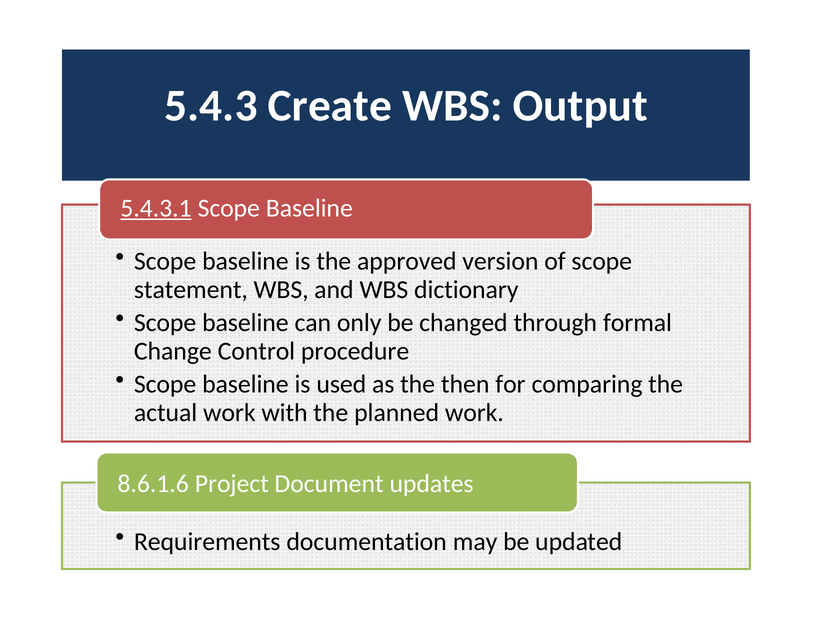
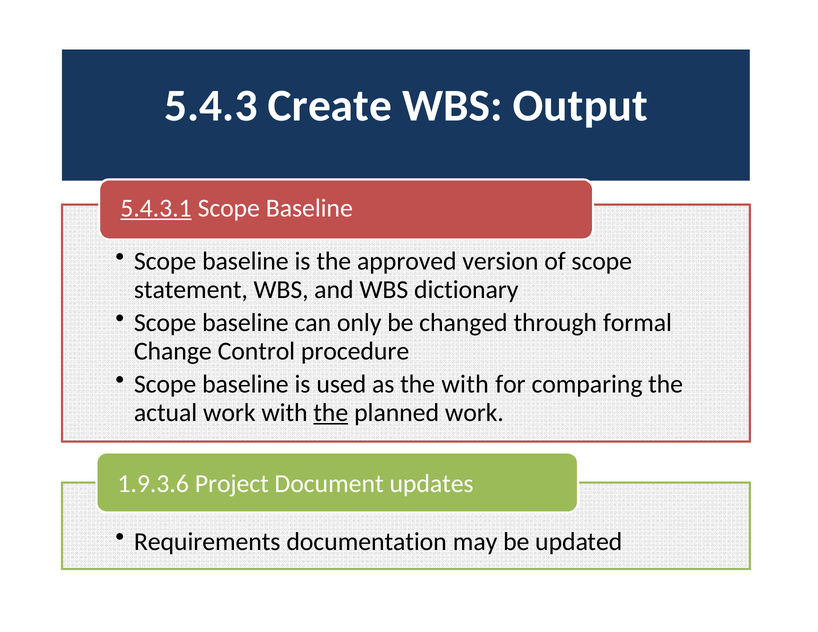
the then: then -> with (465, 384)
the underline: none -> present (331, 413)
8.6.1.6: 8.6.1.6 -> 1.9.3.6 (153, 484)
